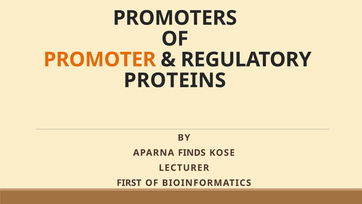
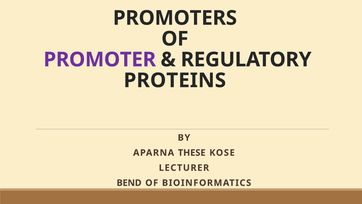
PROMOTER colour: orange -> purple (100, 60)
FINDS: FINDS -> THESE (192, 152)
FIRST: FIRST -> BEND (129, 183)
